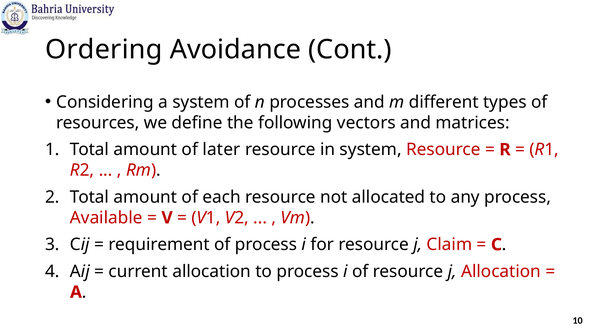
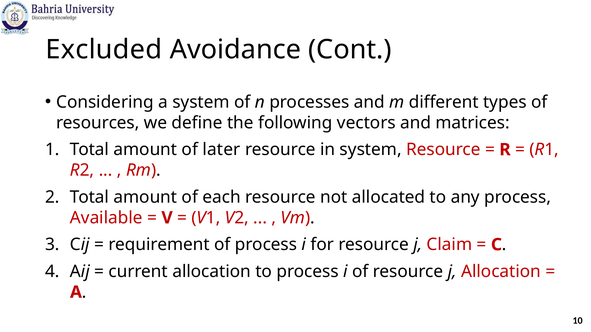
Ordering: Ordering -> Excluded (104, 50)
